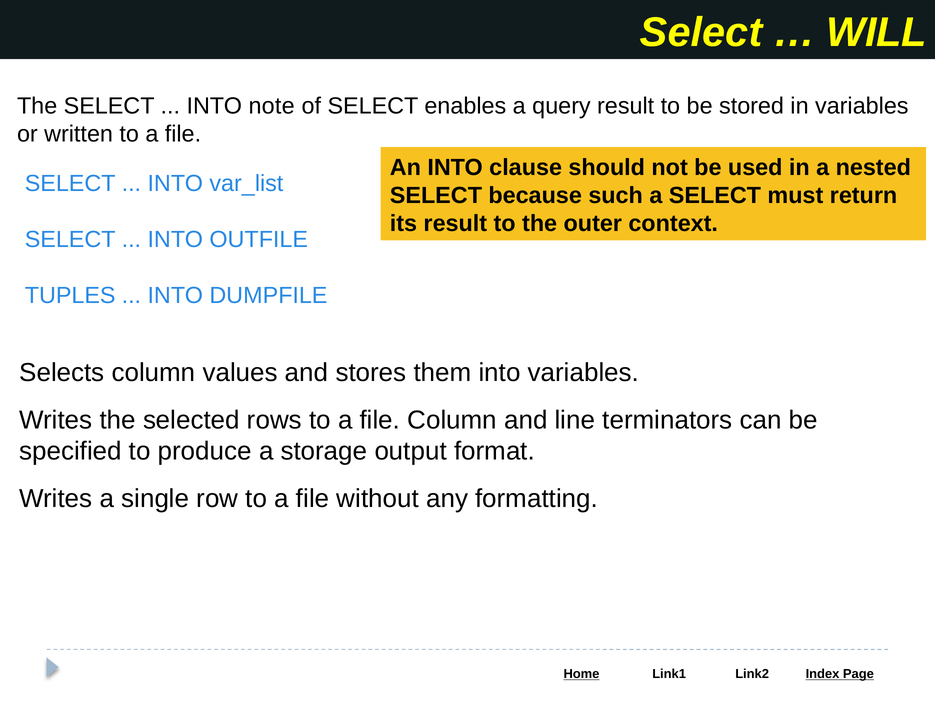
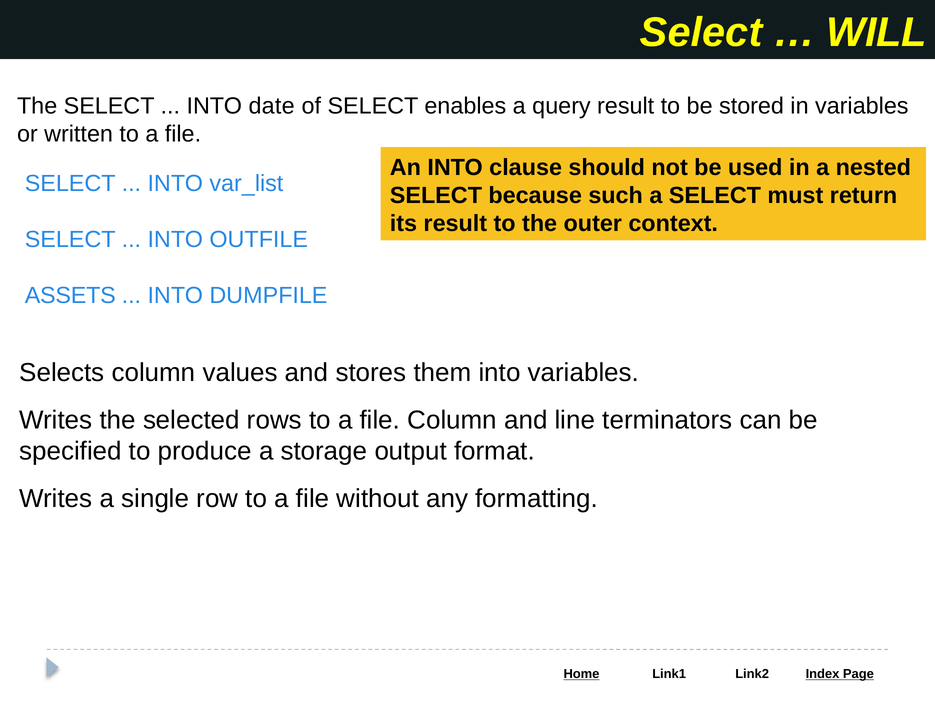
note: note -> date (272, 106)
TUPLES: TUPLES -> ASSETS (70, 296)
